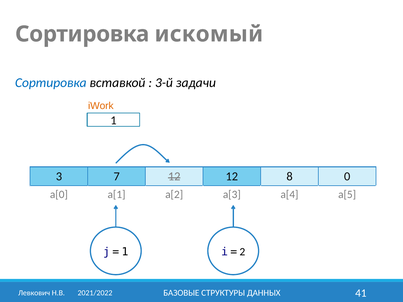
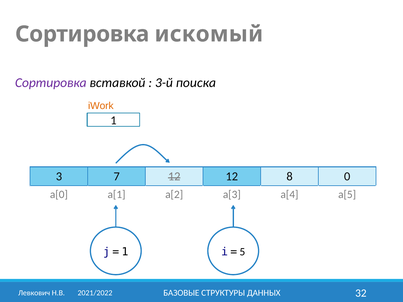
Сортировка colour: blue -> purple (51, 83)
задачи: задачи -> поиска (196, 83)
2: 2 -> 5 (242, 252)
41: 41 -> 32 (361, 293)
